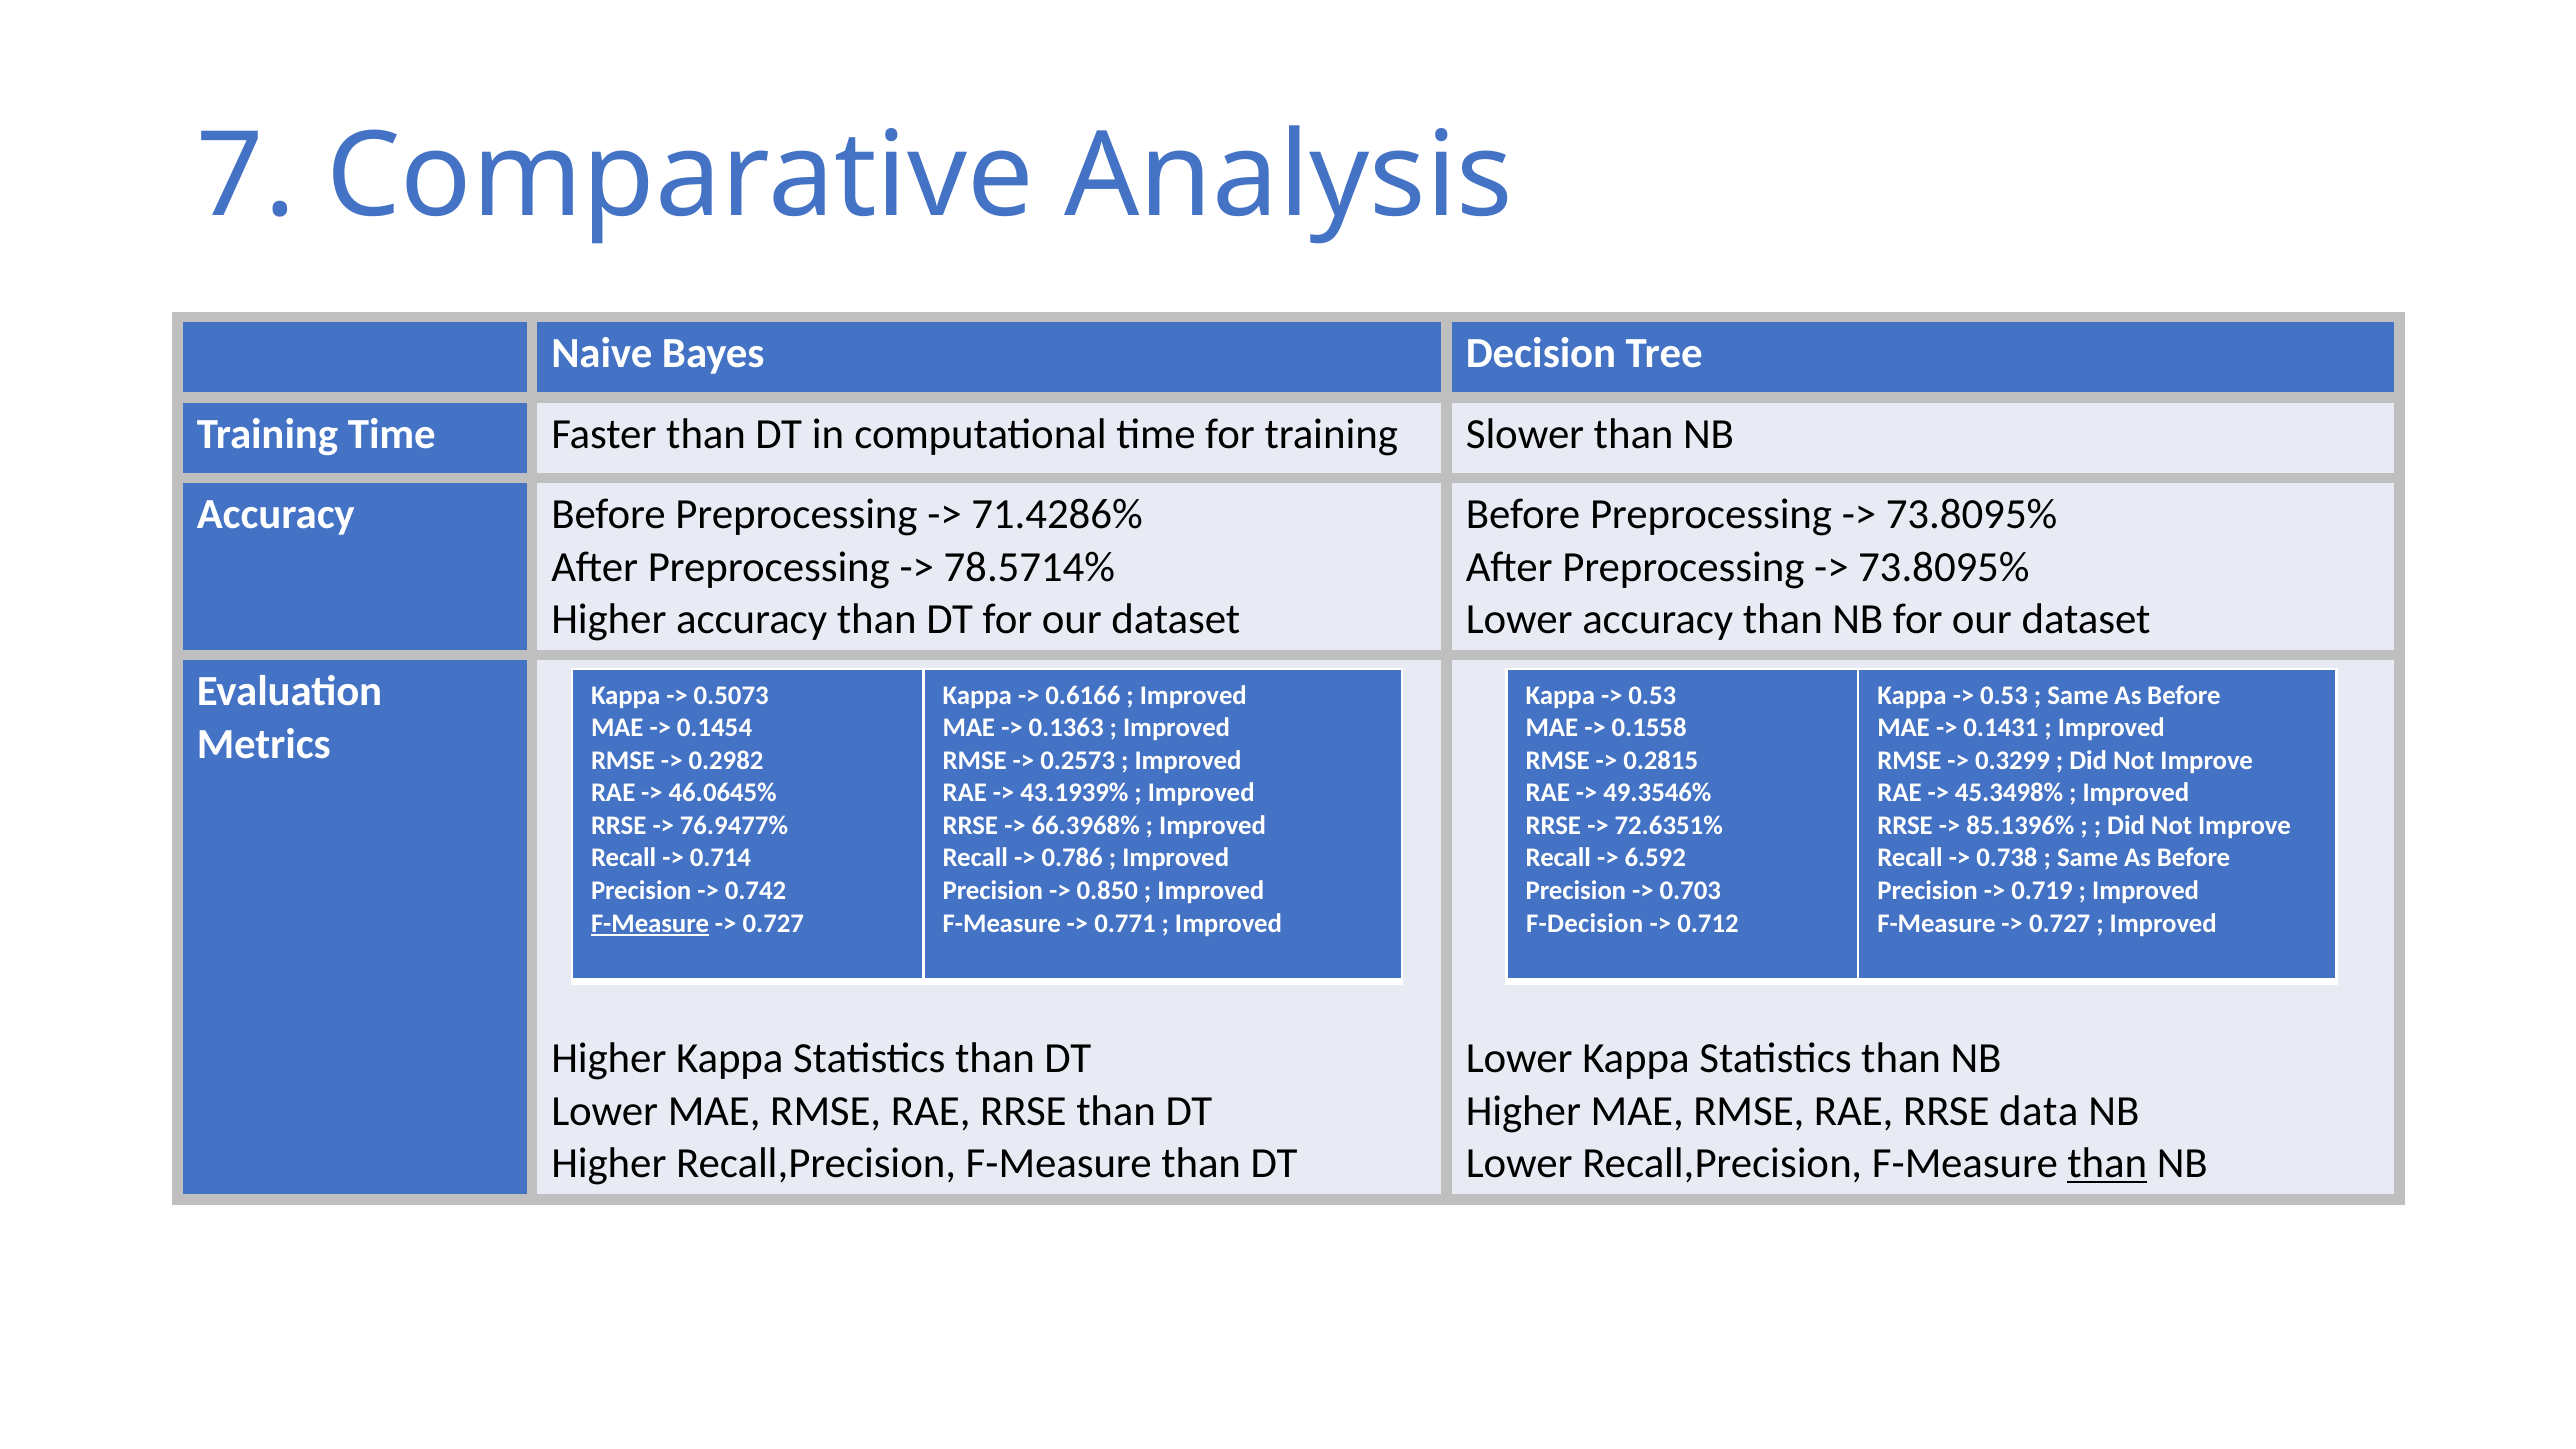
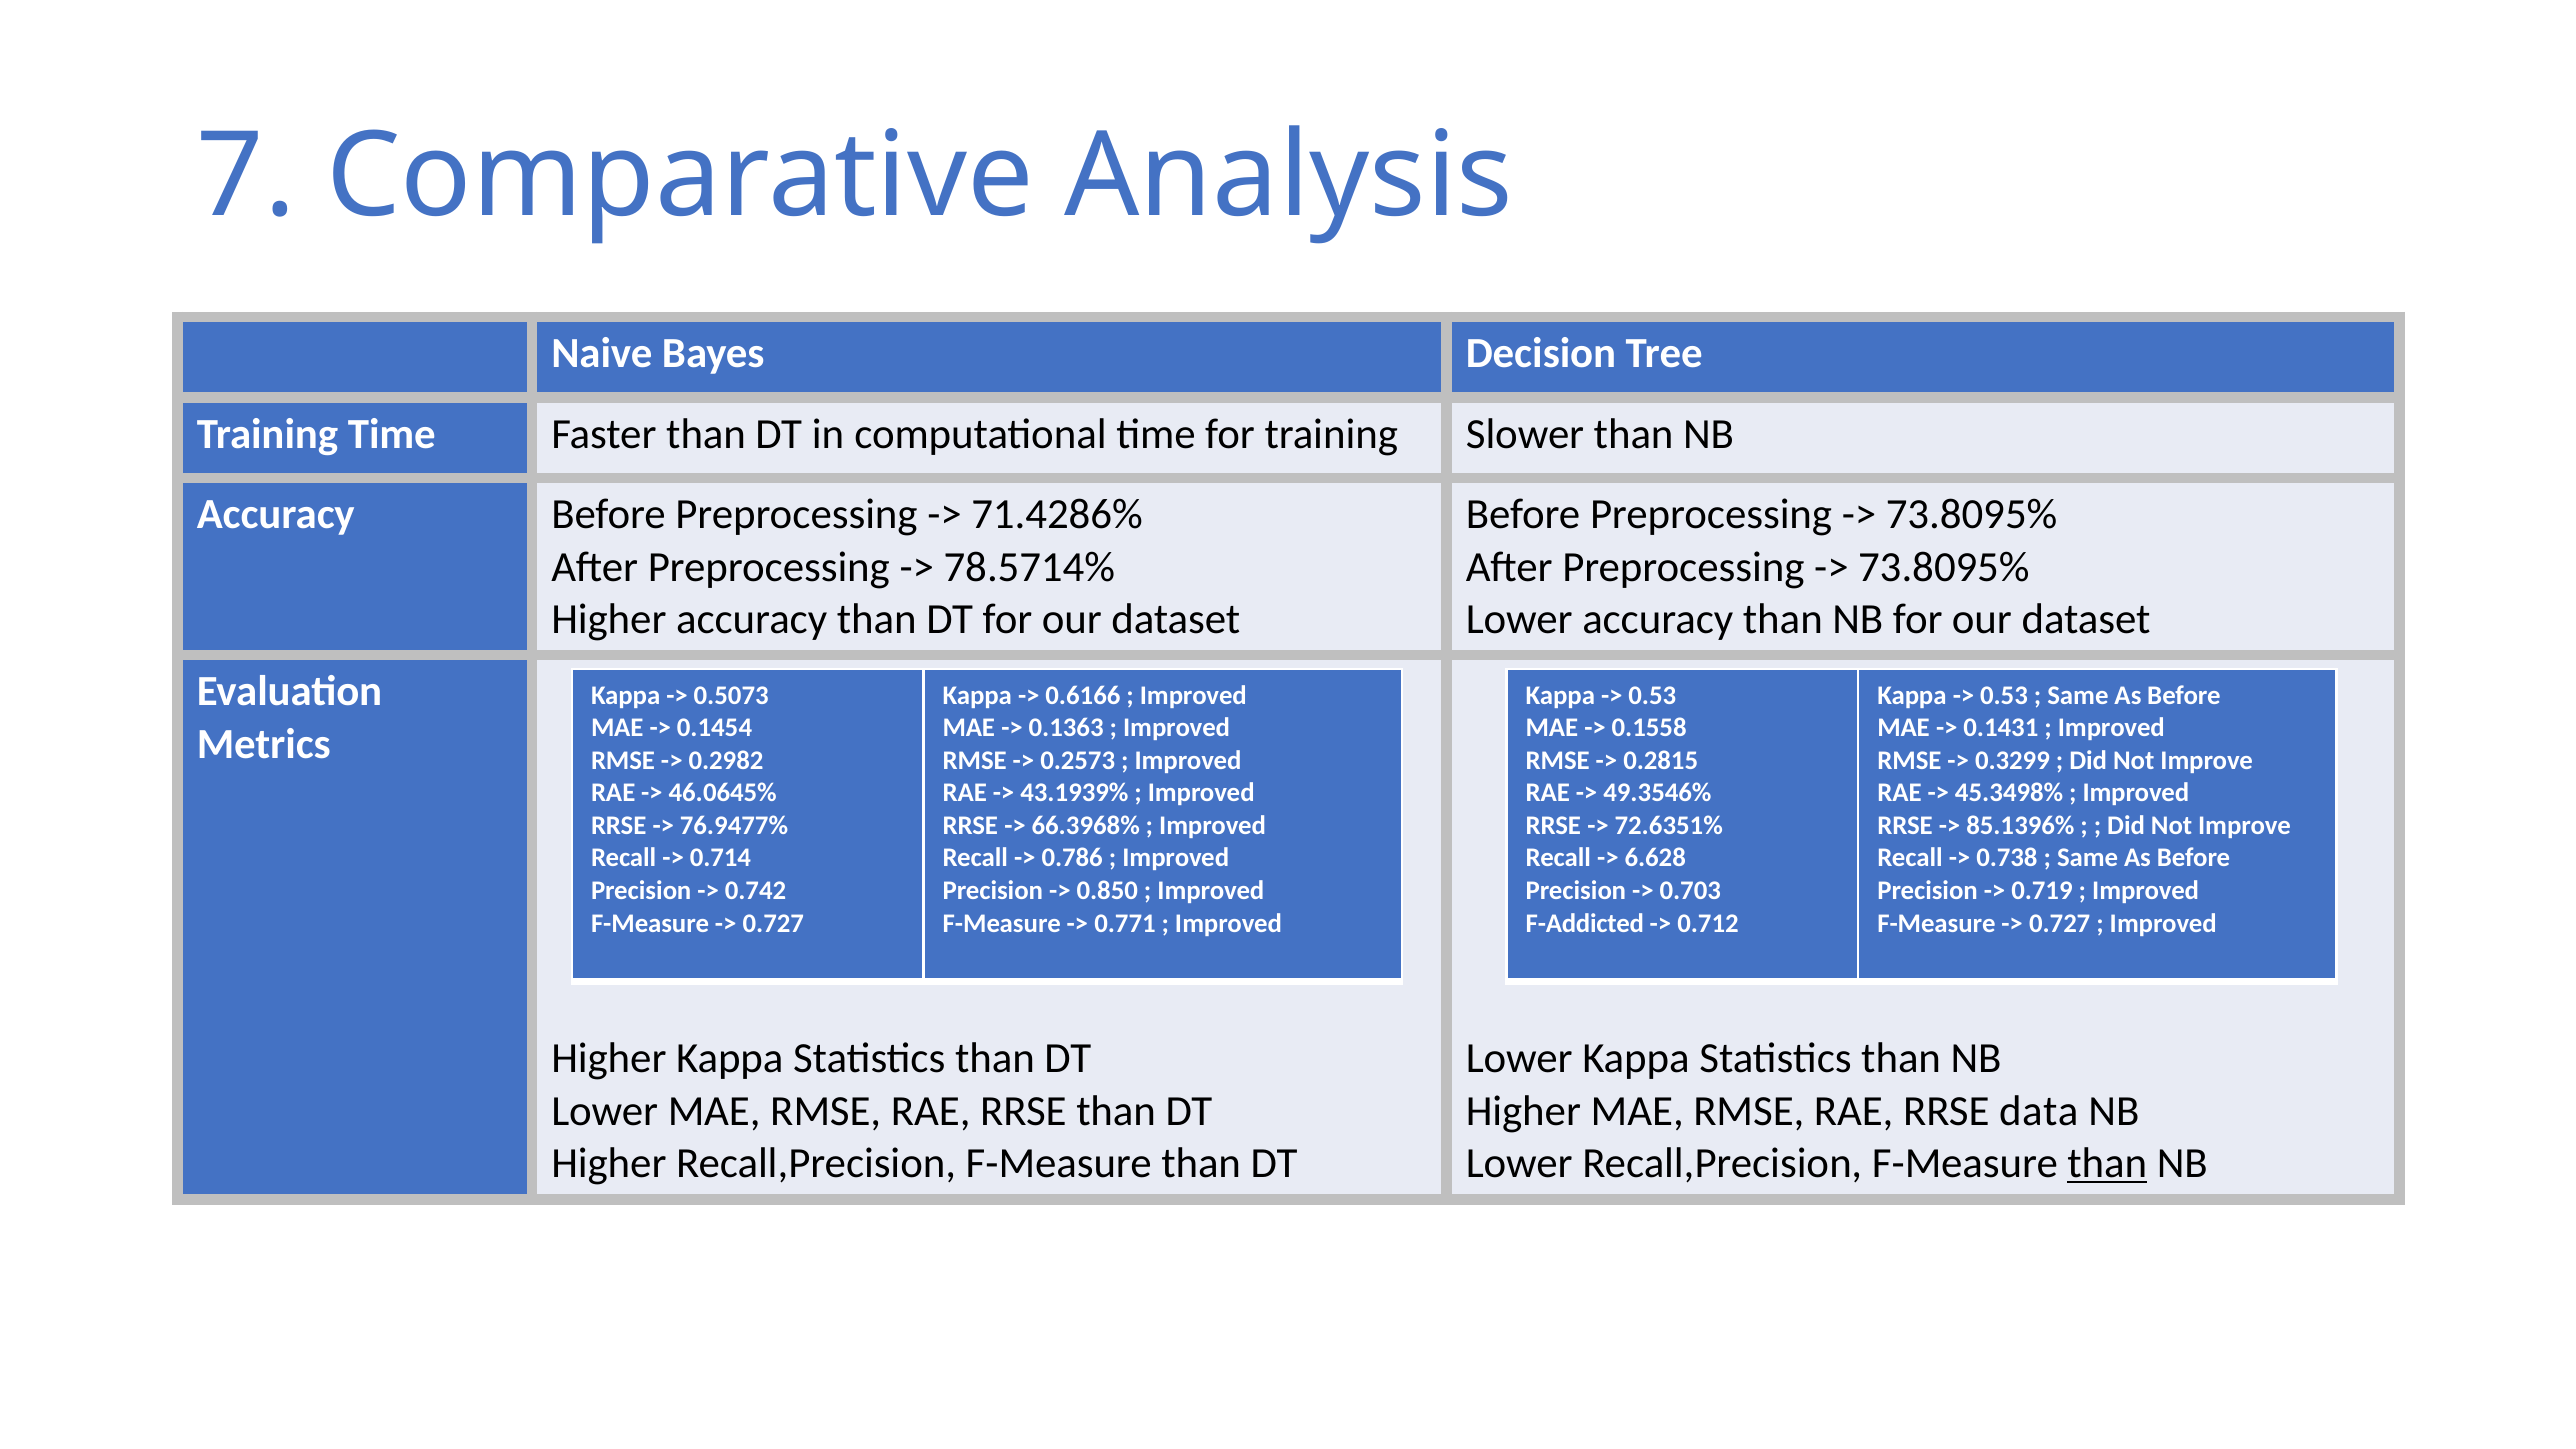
6.592: 6.592 -> 6.628 (1655, 858)
F-Measure underline: present -> none (650, 923)
F-Decision: F-Decision -> F-Addicted (1585, 923)
